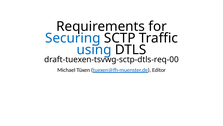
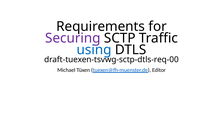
Securing colour: blue -> purple (73, 38)
